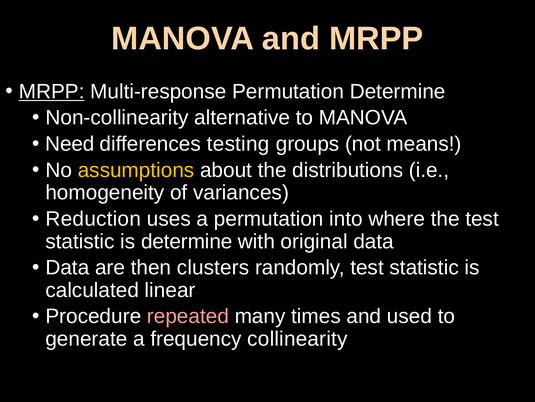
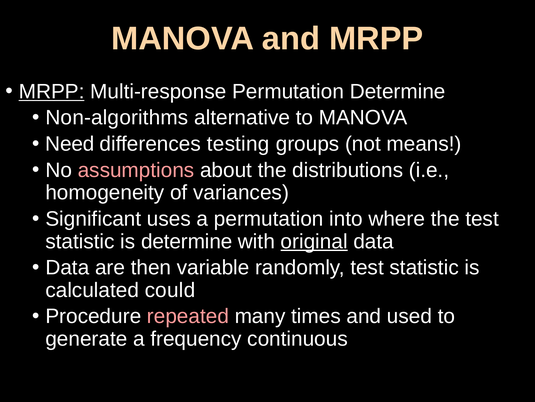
Non-collinearity: Non-collinearity -> Non-algorithms (117, 118)
assumptions colour: yellow -> pink (136, 170)
Reduction: Reduction -> Significant (93, 219)
original underline: none -> present (314, 241)
clusters: clusters -> variable (213, 267)
linear: linear -> could (170, 290)
collinearity: collinearity -> continuous (298, 338)
